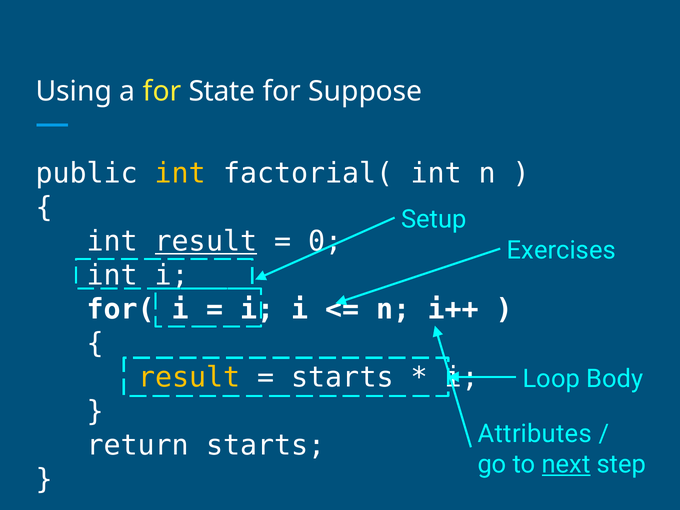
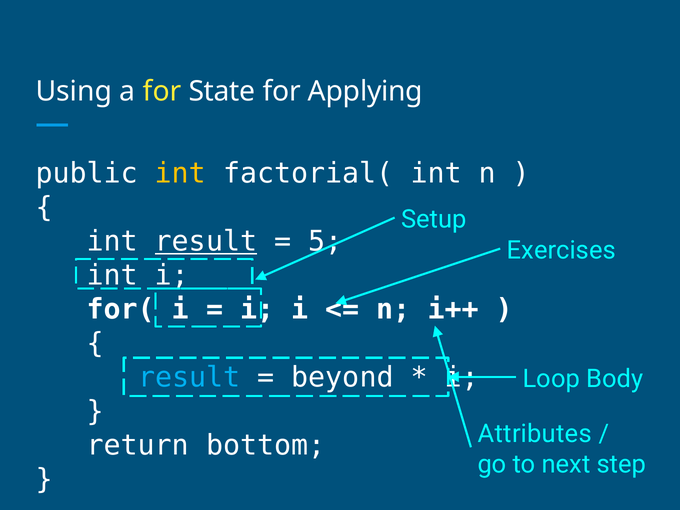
Suppose: Suppose -> Applying (365, 92)
0: 0 -> 5 (325, 242)
result colour: yellow -> light blue (189, 378)
starts: starts -> beyond (342, 378)
return starts: starts -> bottom (266, 446)
next underline: present -> none (566, 464)
